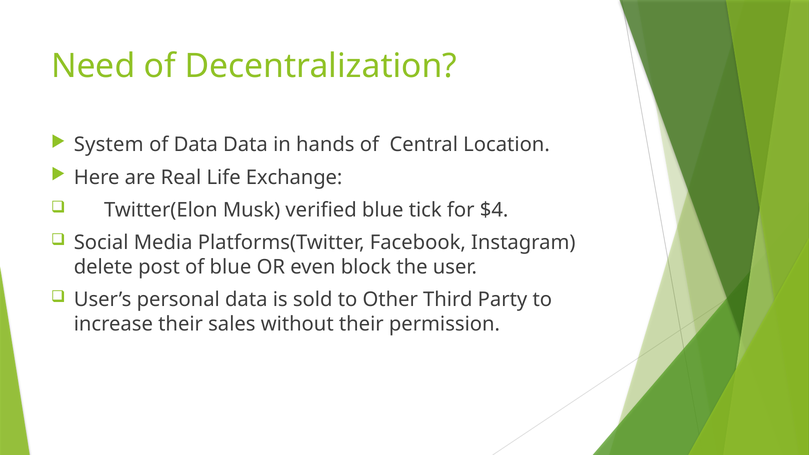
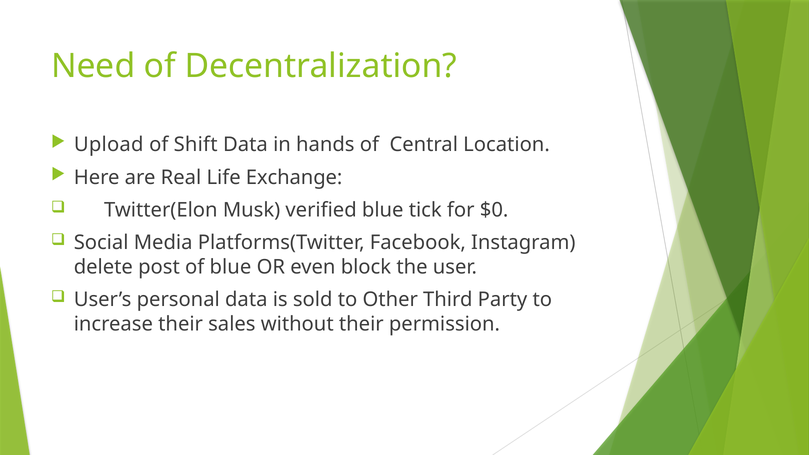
System: System -> Upload (109, 145)
of Data: Data -> Shift (196, 145)
$4: $4 -> $0 (494, 210)
